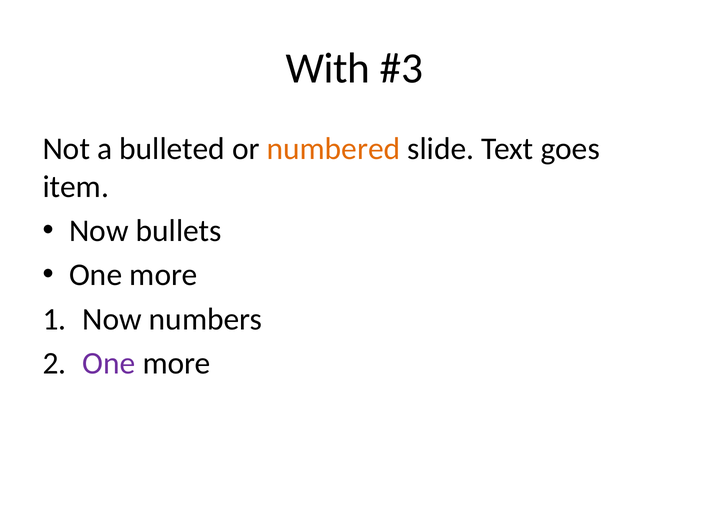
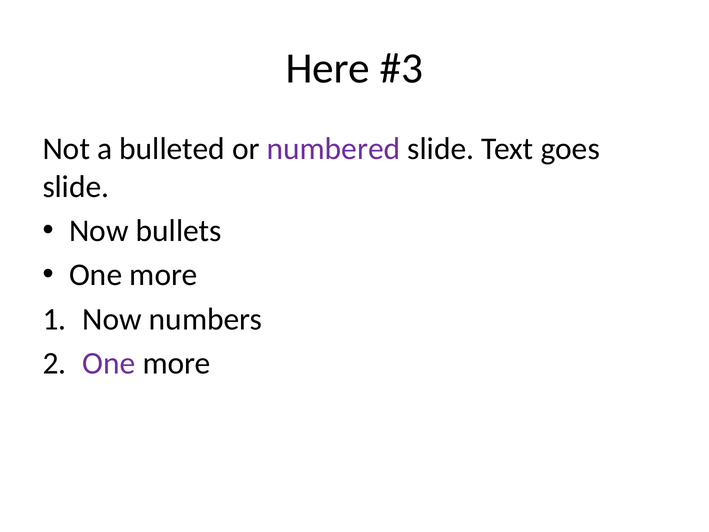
With: With -> Here (328, 69)
numbered colour: orange -> purple (334, 149)
item: item -> slide (76, 187)
